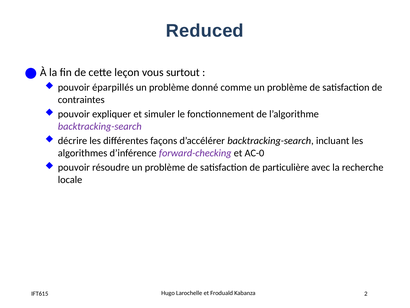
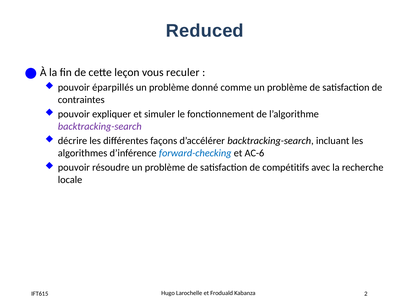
surtout: surtout -> reculer (183, 72)
forward-checking colour: purple -> blue (195, 153)
AC-0: AC-0 -> AC-6 (254, 153)
particulière: particulière -> compétitifs (286, 167)
